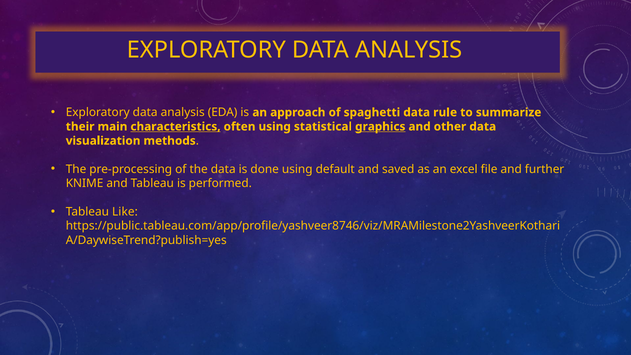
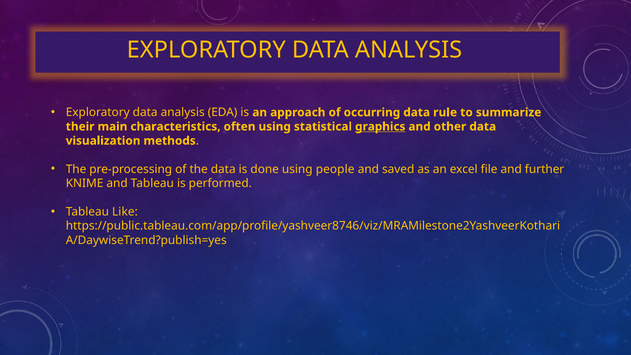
spaghetti: spaghetti -> occurring (372, 112)
characteristics underline: present -> none (176, 127)
default: default -> people (335, 169)
